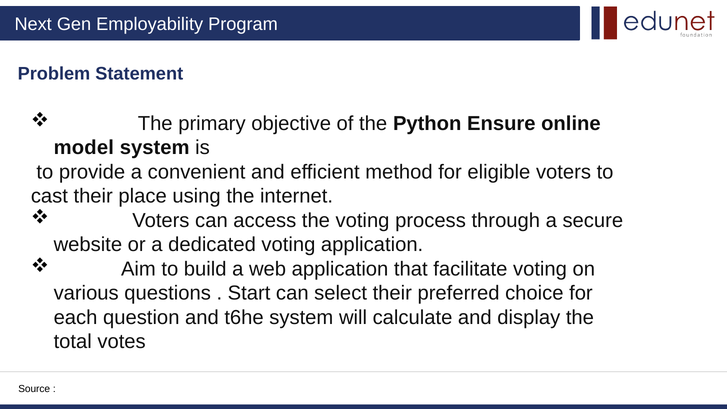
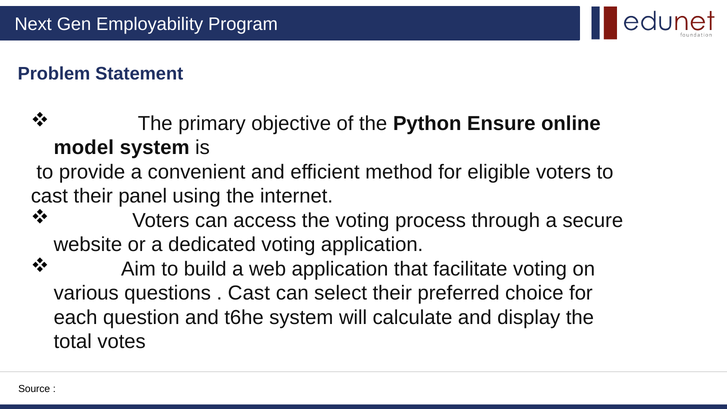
place: place -> panel (143, 196)
Start: Start -> Cast (249, 293)
